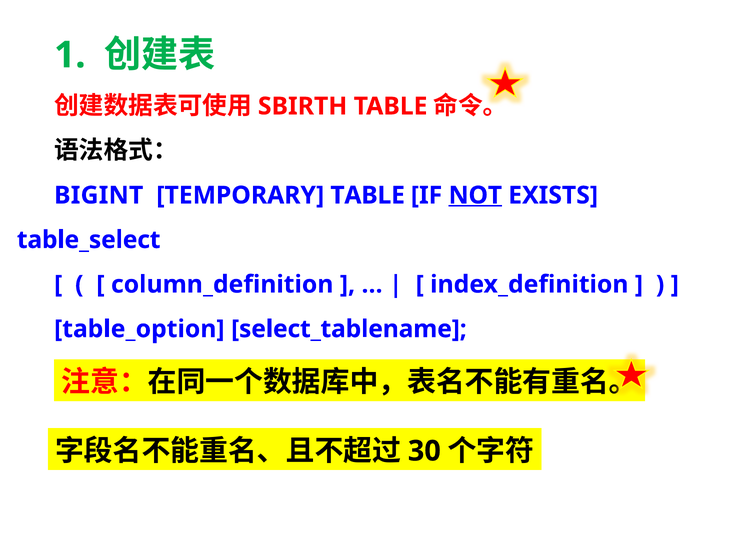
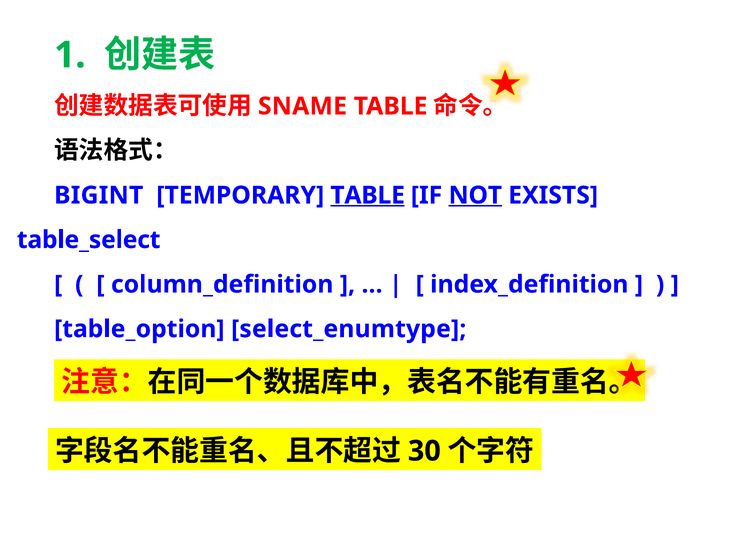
SBIRTH: SBIRTH -> SNAME (302, 106)
TABLE underline: none -> present (368, 195)
select_tablename: select_tablename -> select_enumtype (349, 329)
